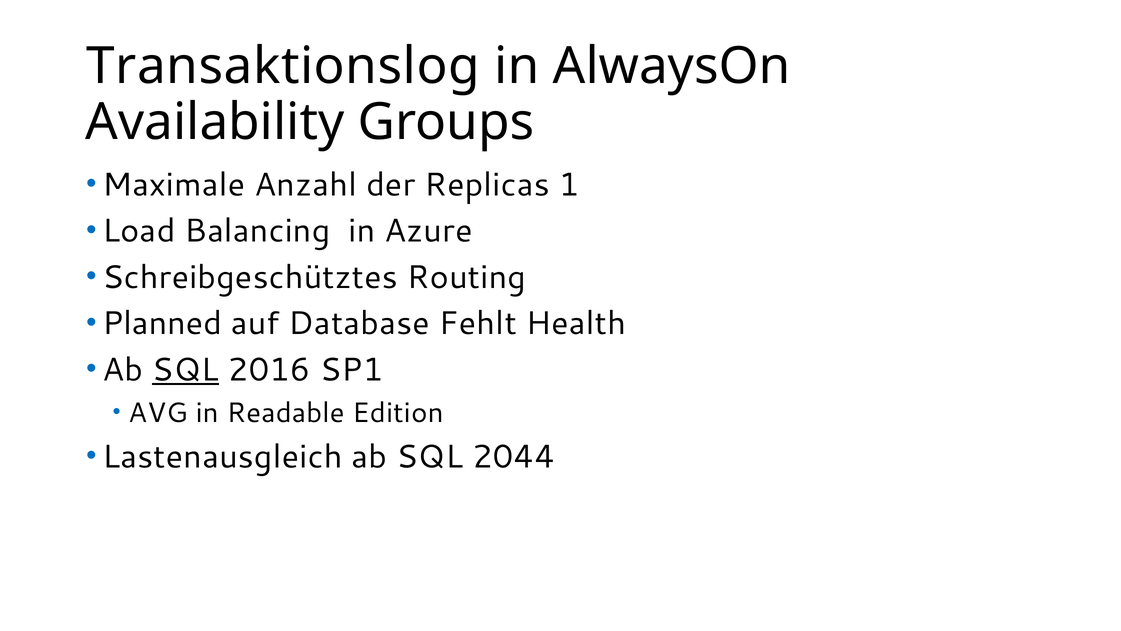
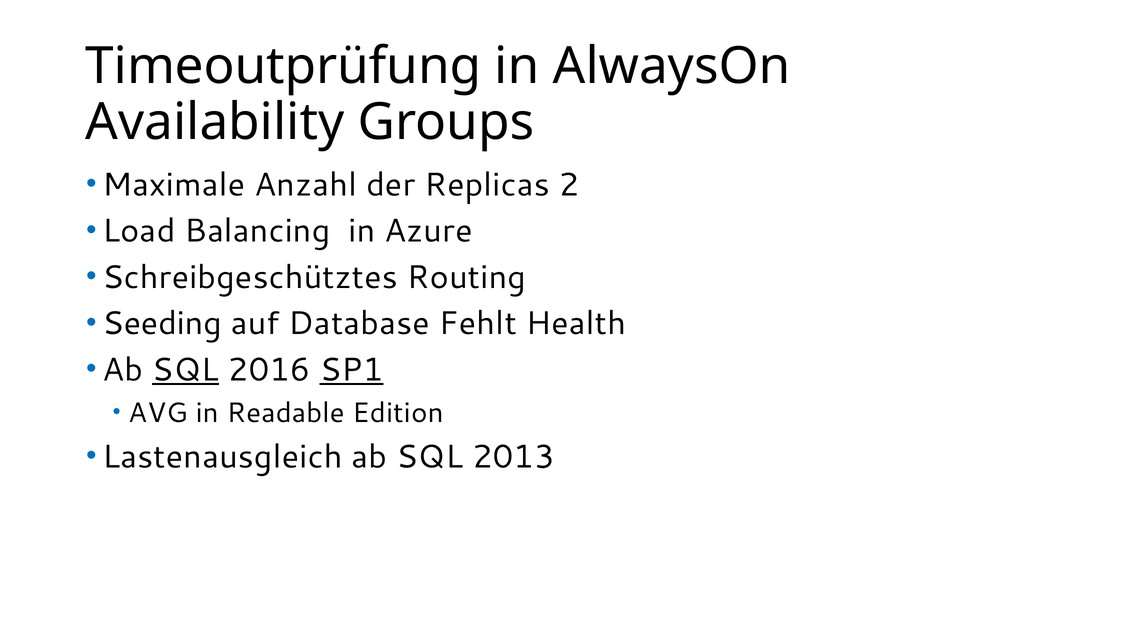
Transaktionslog: Transaktionslog -> Timeoutprüfung (283, 66)
1: 1 -> 2 (569, 185)
Planned: Planned -> Seeding (162, 323)
SP1 underline: none -> present (351, 370)
2044: 2044 -> 2013 (514, 457)
